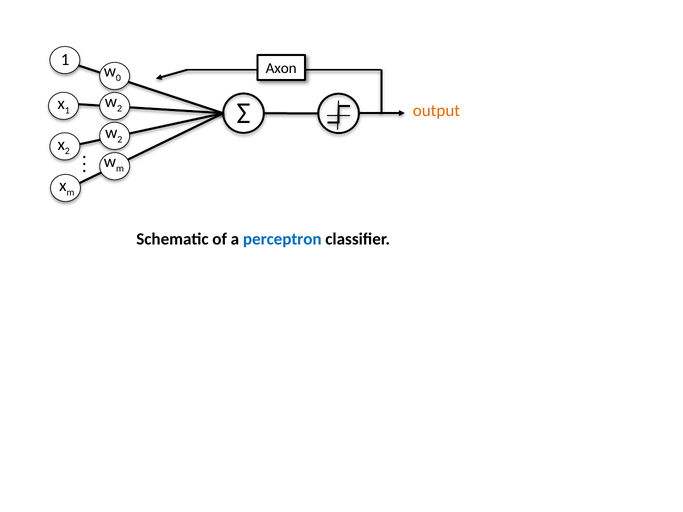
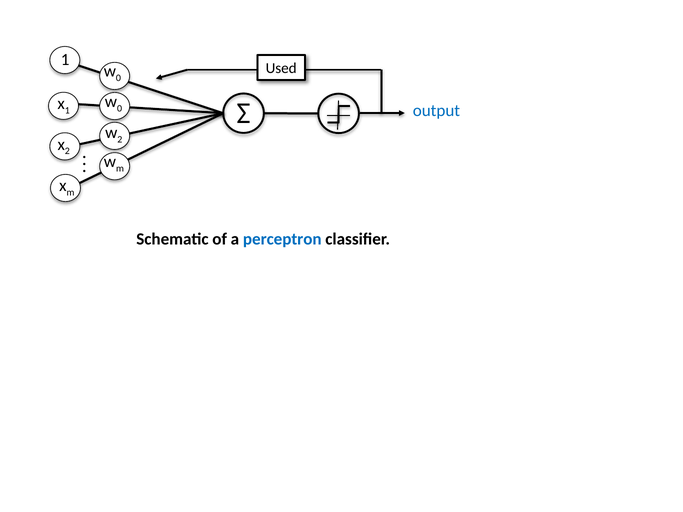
Axon: Axon -> Used (281, 68)
2: 2 -> 0 (120, 108)
output colour: orange -> blue (436, 111)
